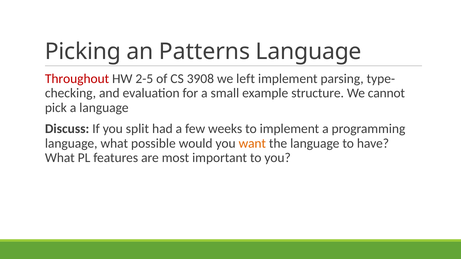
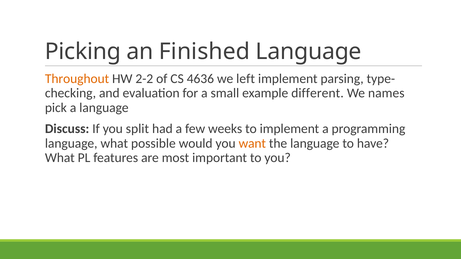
Patterns: Patterns -> Finished (204, 52)
Throughout colour: red -> orange (77, 79)
2-5: 2-5 -> 2-2 (144, 79)
3908: 3908 -> 4636 (200, 79)
structure: structure -> different (317, 93)
cannot: cannot -> names (386, 93)
